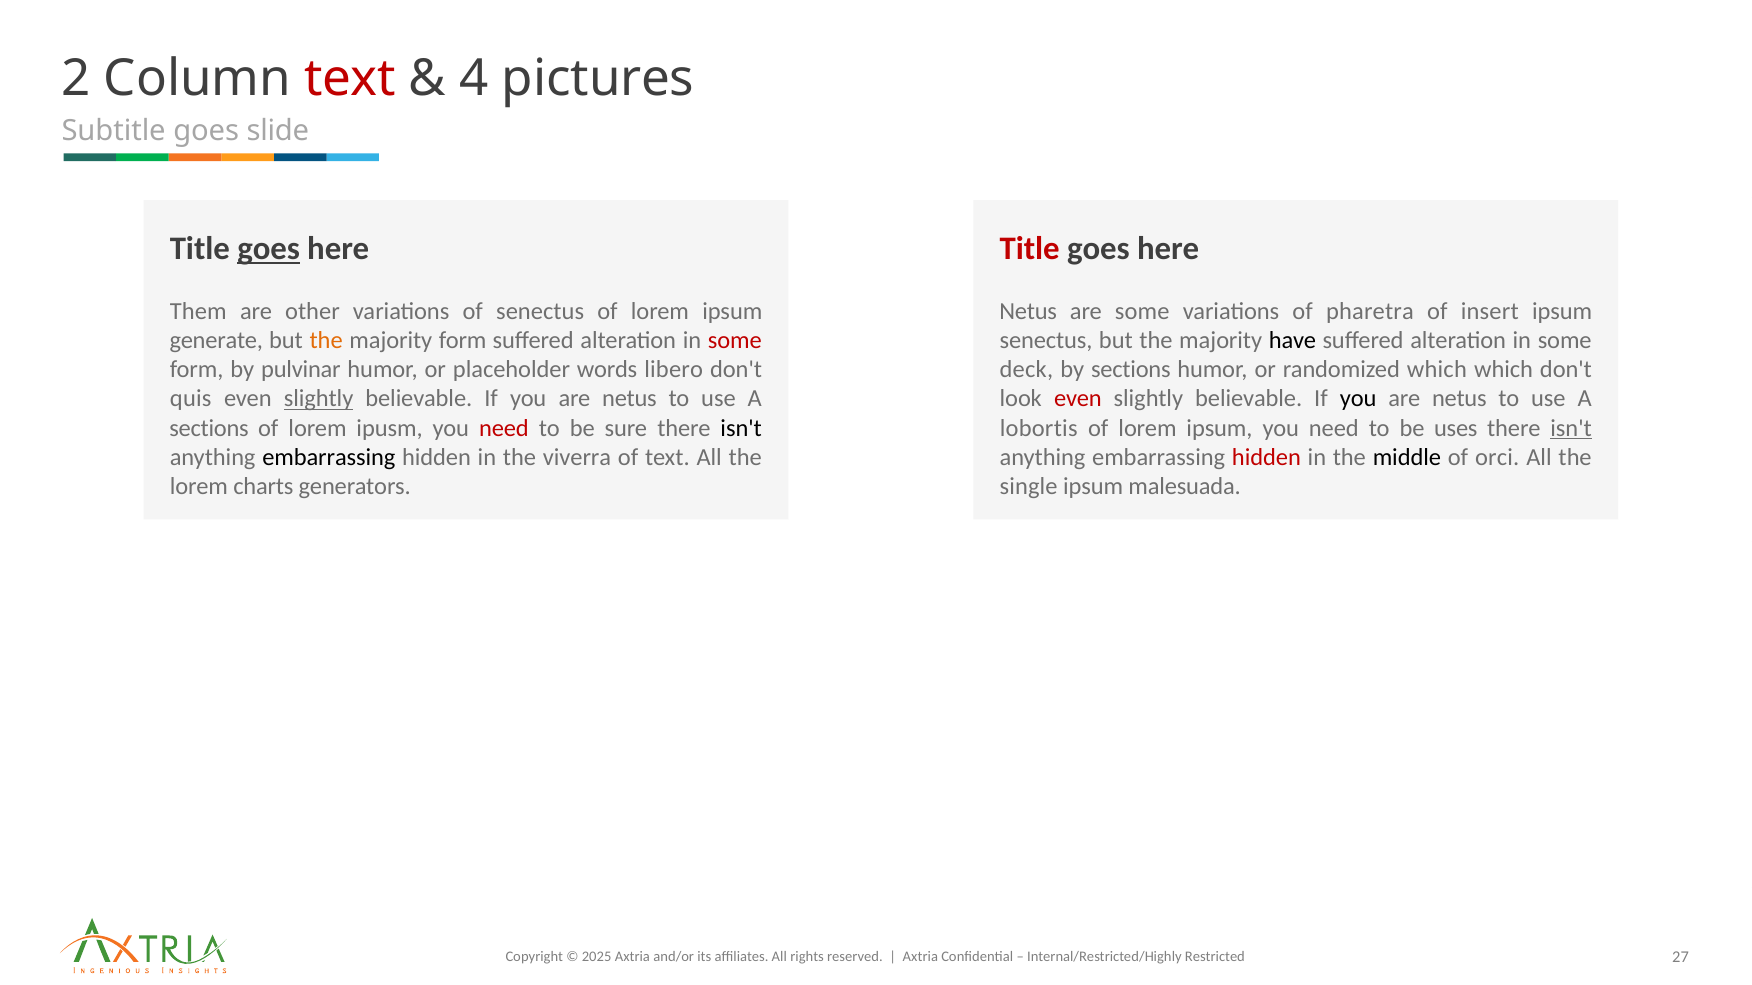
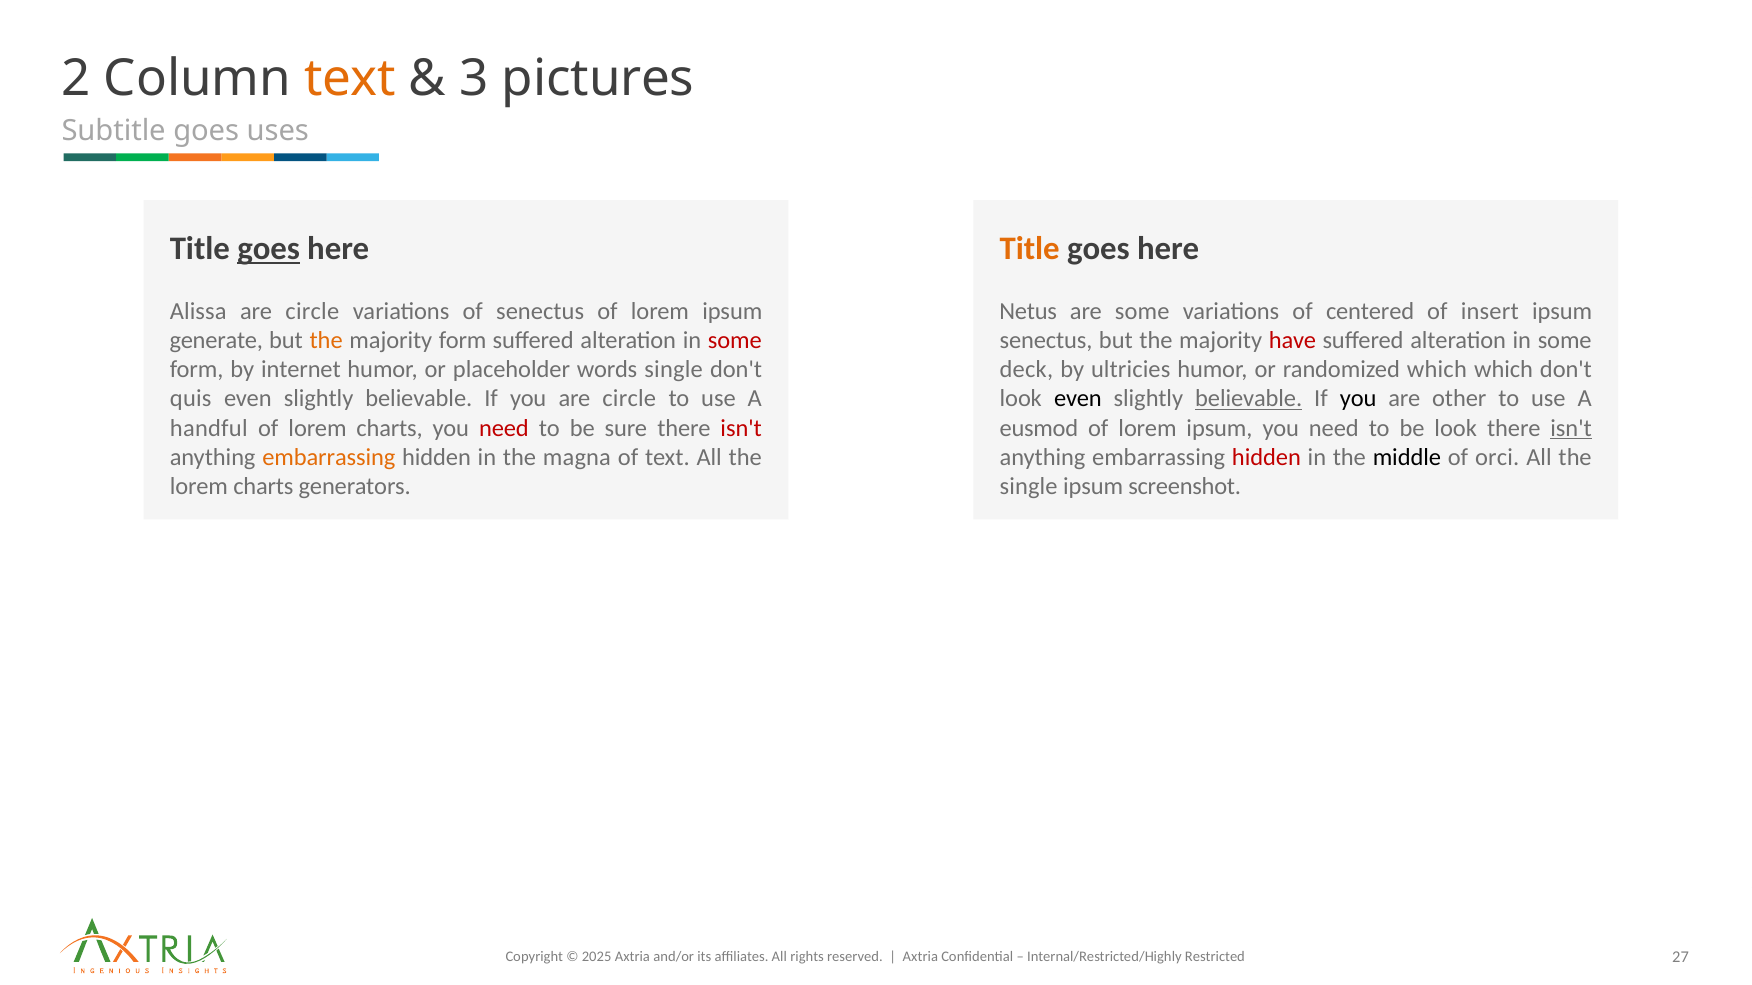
text colour: red -> orange (350, 78)
4: 4 -> 3 (474, 78)
slide: slide -> uses (278, 131)
Title colour: red -> orange (1030, 249)
Them: Them -> Alissa (198, 311)
other: other -> circle (312, 311)
pharetra: pharetra -> centered (1370, 311)
have colour: black -> red (1292, 341)
pulvinar: pulvinar -> internet (301, 370)
words libero: libero -> single (674, 370)
by sections: sections -> ultricies (1131, 370)
slightly underline: present -> none (319, 399)
netus: netus -> circle (629, 399)
even colour: red -> black (1078, 399)
believable underline: none -> present (1249, 399)
netus: netus -> other (1459, 399)
sections: sections -> handful (209, 428)
of lorem ipusm: ipusm -> charts (390, 428)
isn't colour: black -> red (741, 428)
lobortis: lobortis -> eusmod (1039, 428)
be uses: uses -> look (1456, 428)
embarrassing colour: black -> orange (329, 458)
viverra: viverra -> magna (577, 458)
malesuada: malesuada -> screenshot (1185, 487)
